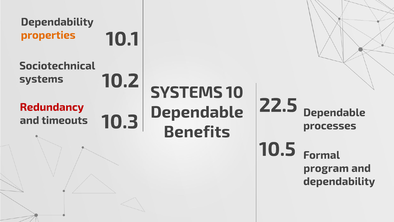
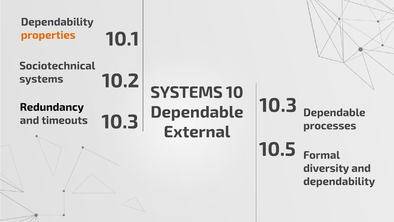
22.5: 22.5 -> 10.3 (278, 105)
Redundancy colour: red -> black (52, 107)
Benefits: Benefits -> External (197, 132)
program: program -> diversity (326, 168)
